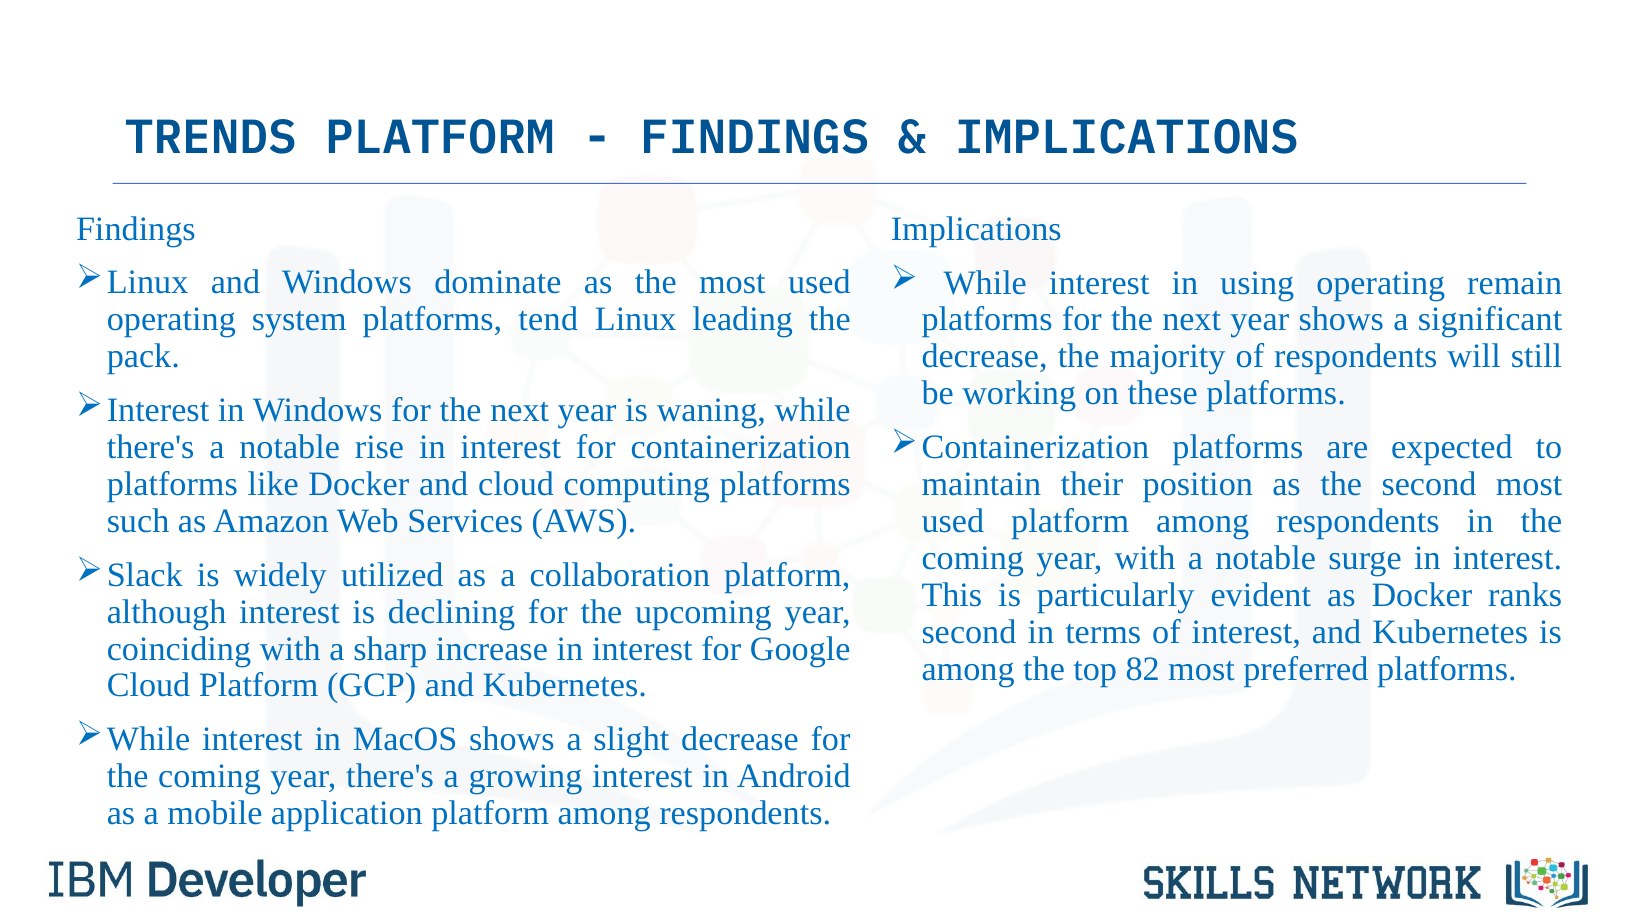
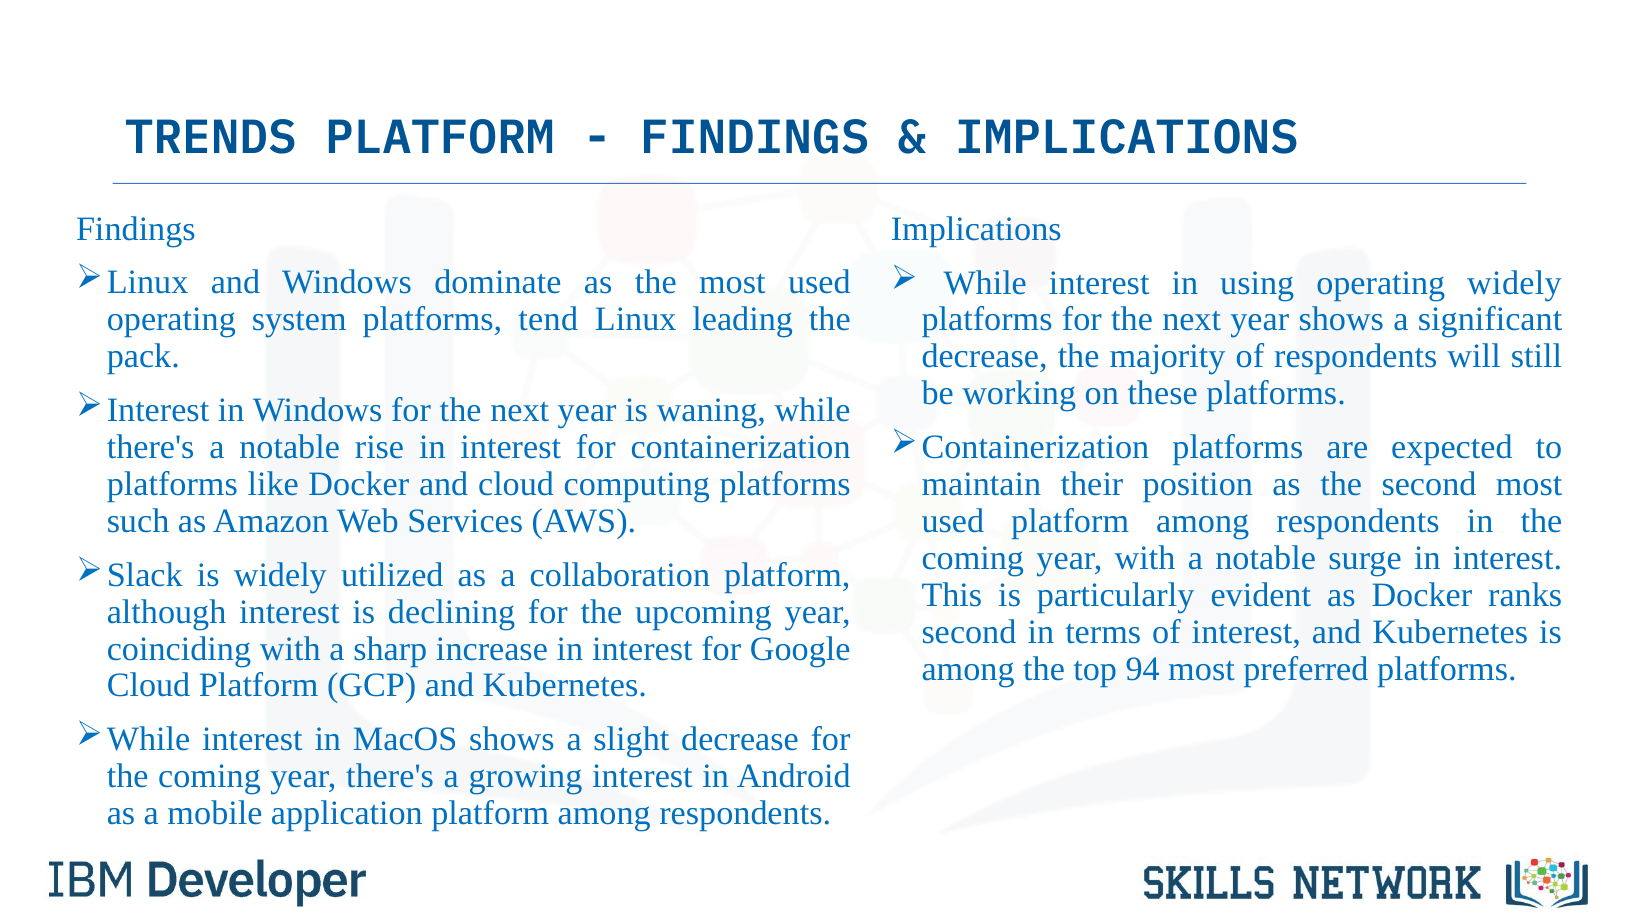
operating remain: remain -> widely (1515, 283)
82: 82 -> 94 (1143, 669)
